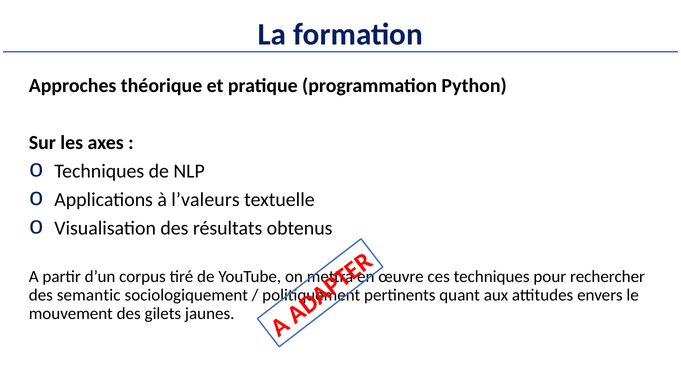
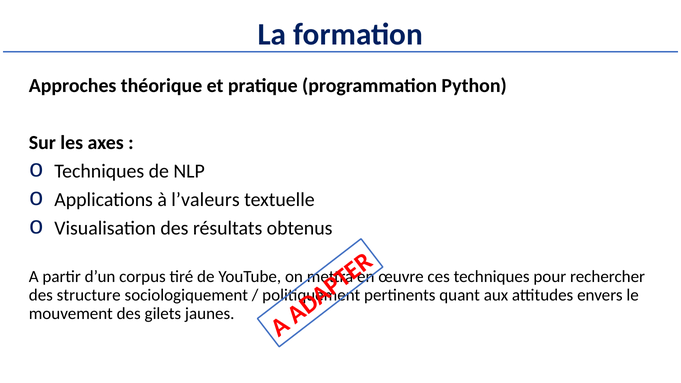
semantic: semantic -> structure (89, 295)
